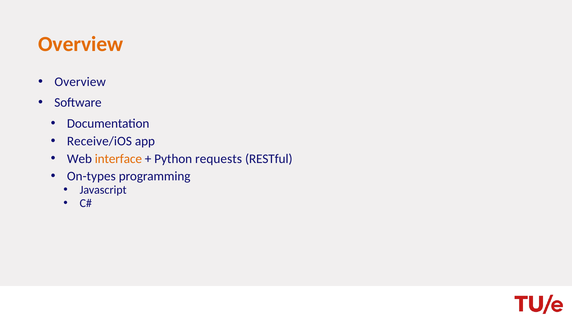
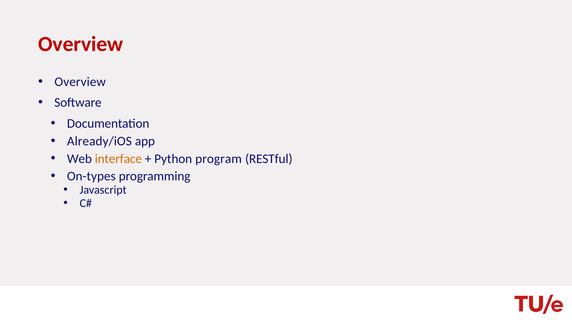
Overview colour: orange -> red (81, 44)
Receive/iOS: Receive/iOS -> Already/iOS (99, 141)
requests: requests -> program (219, 159)
